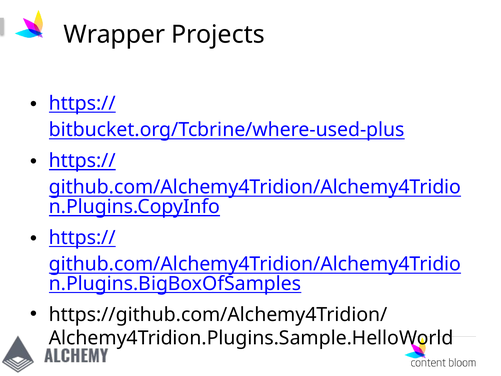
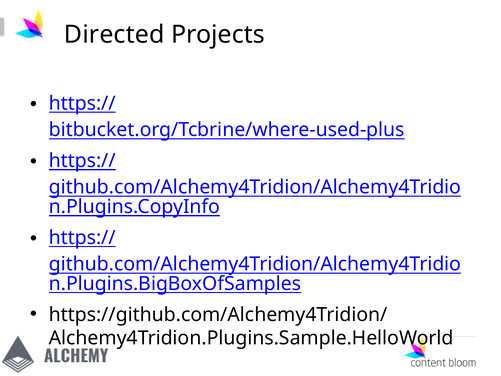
Wrapper: Wrapper -> Directed (114, 35)
